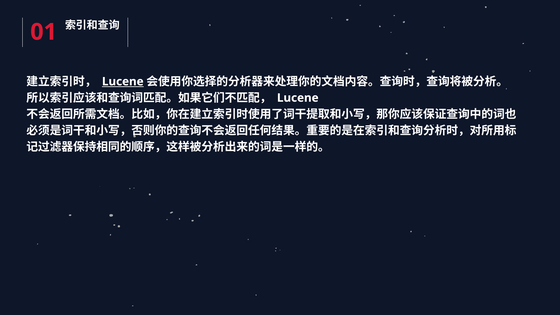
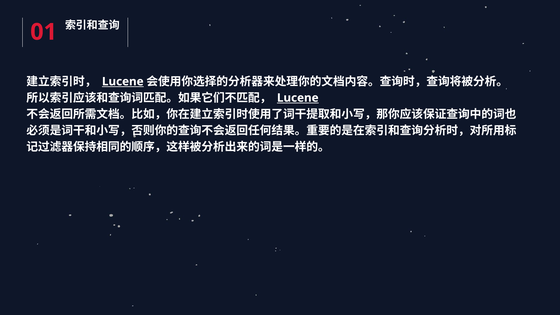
Lucene underline: none -> present (298, 98)
